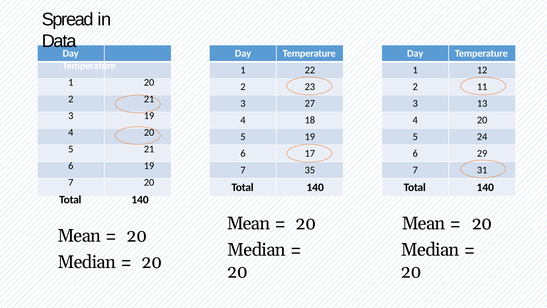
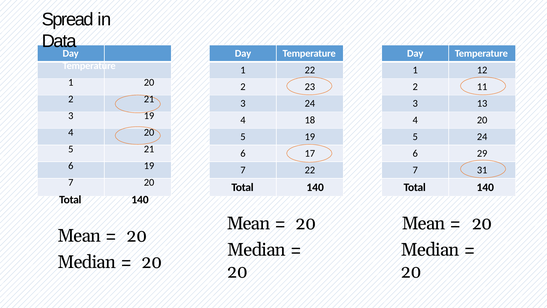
3 27: 27 -> 24 (310, 103)
7 35: 35 -> 22 (310, 170)
